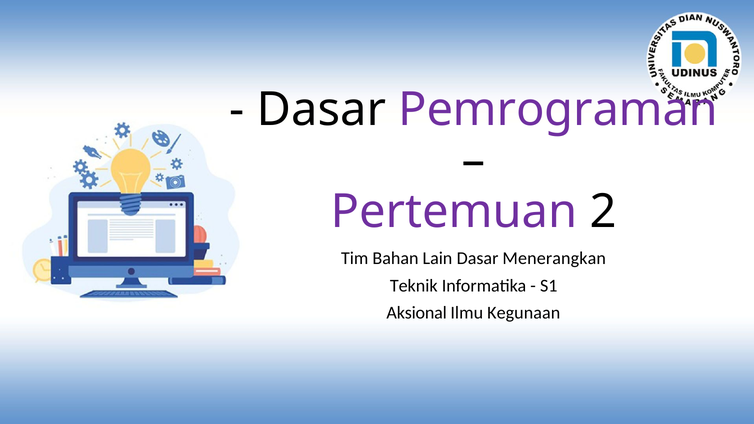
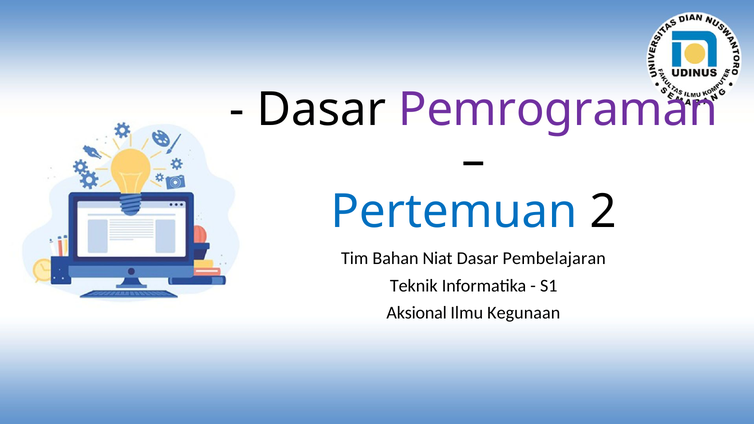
Pertemuan colour: purple -> blue (454, 212)
Lain: Lain -> Niat (438, 258)
Menerangkan: Menerangkan -> Pembelajaran (554, 258)
